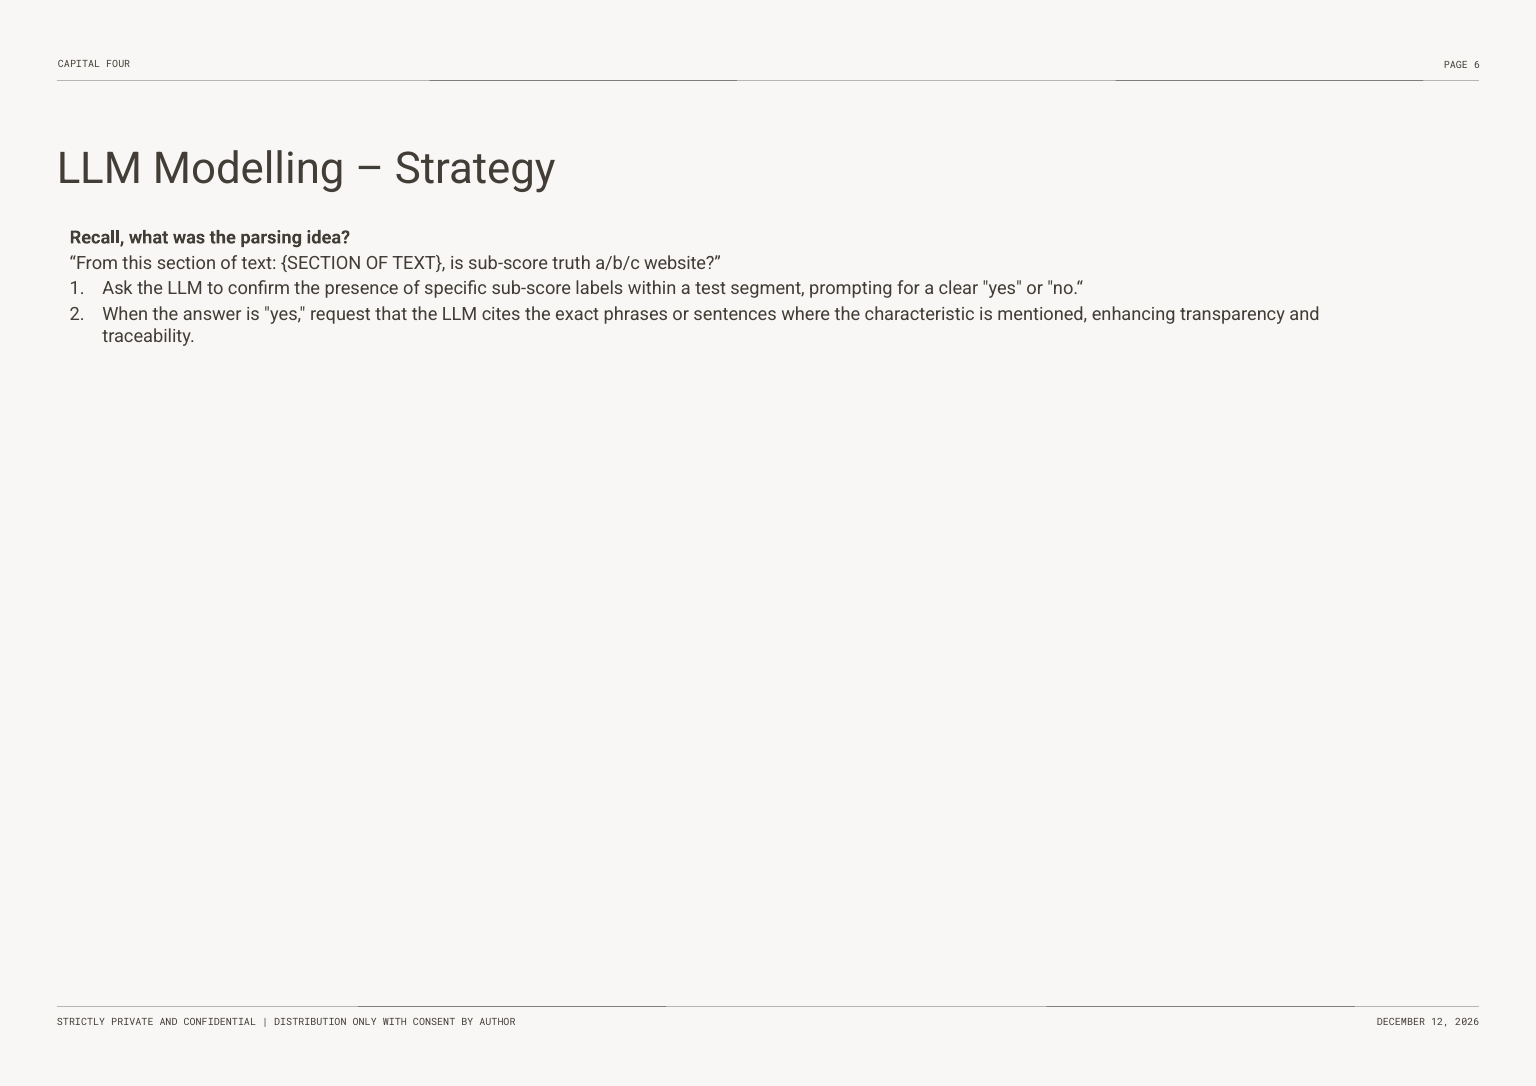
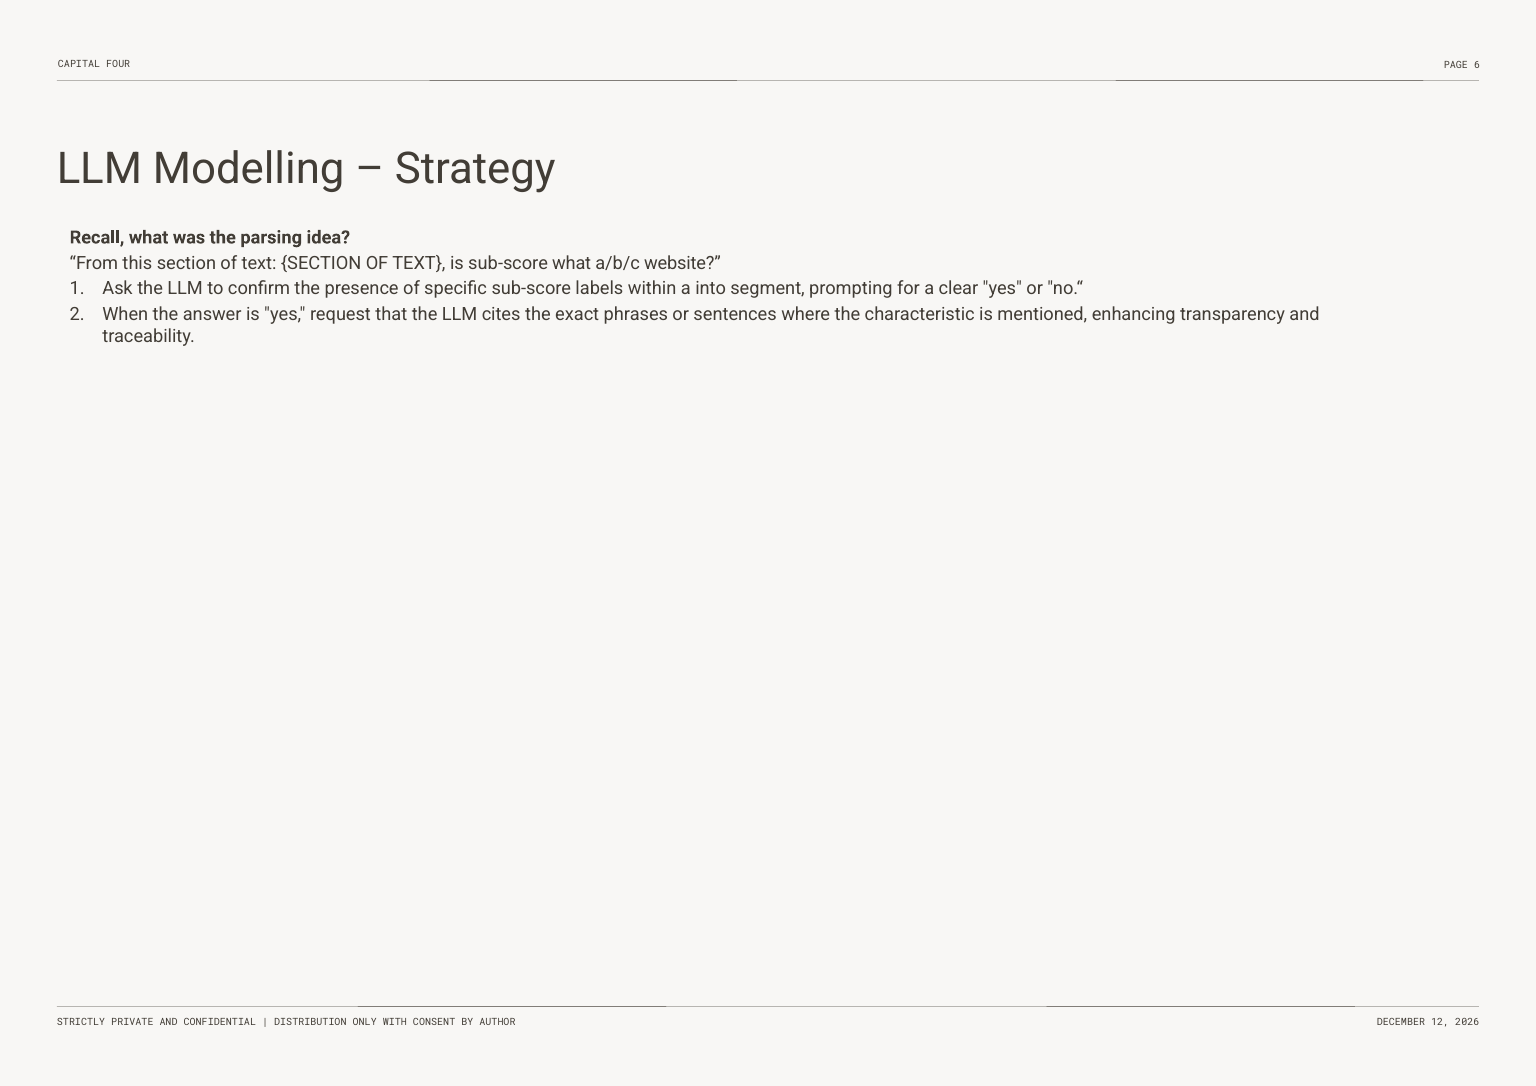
sub-score truth: truth -> what (572, 263)
test: test -> into (711, 289)
